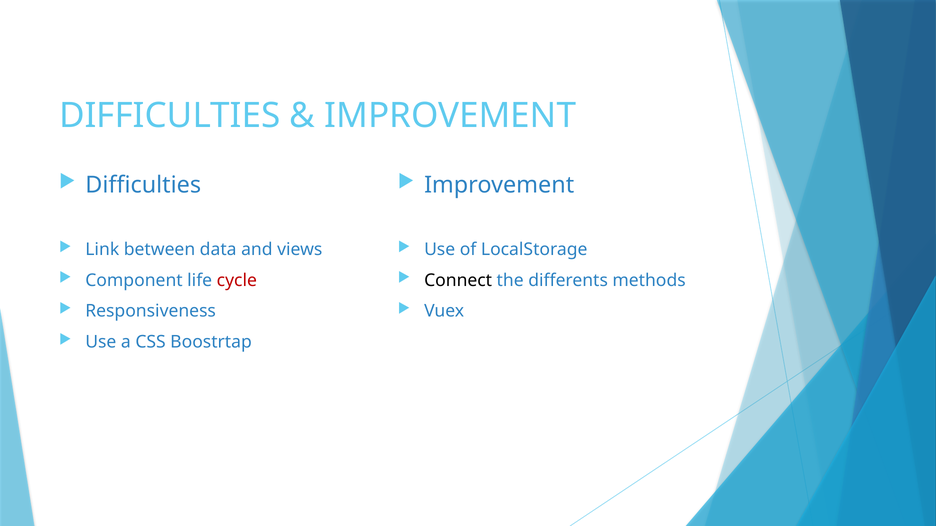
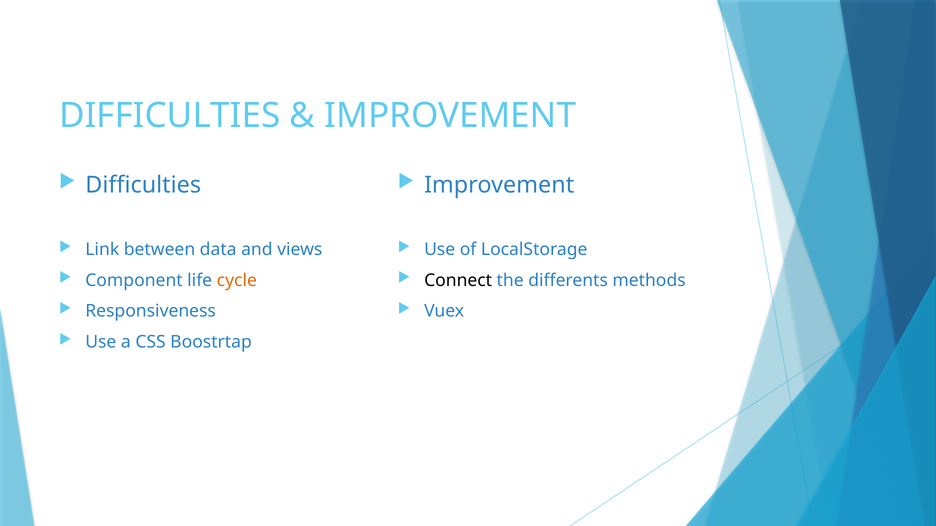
cycle colour: red -> orange (237, 281)
